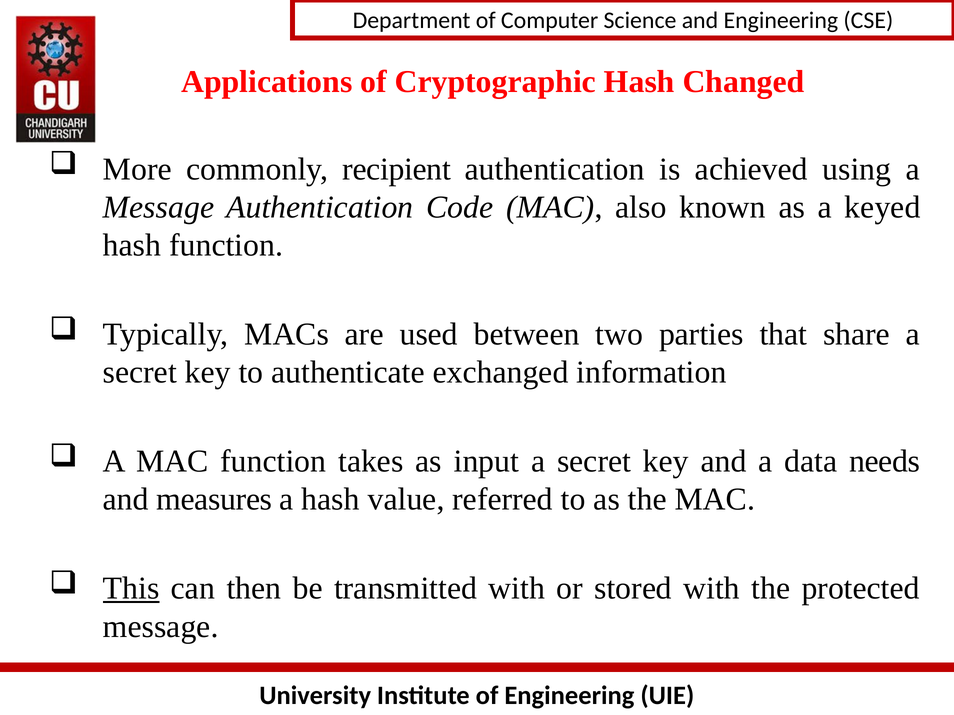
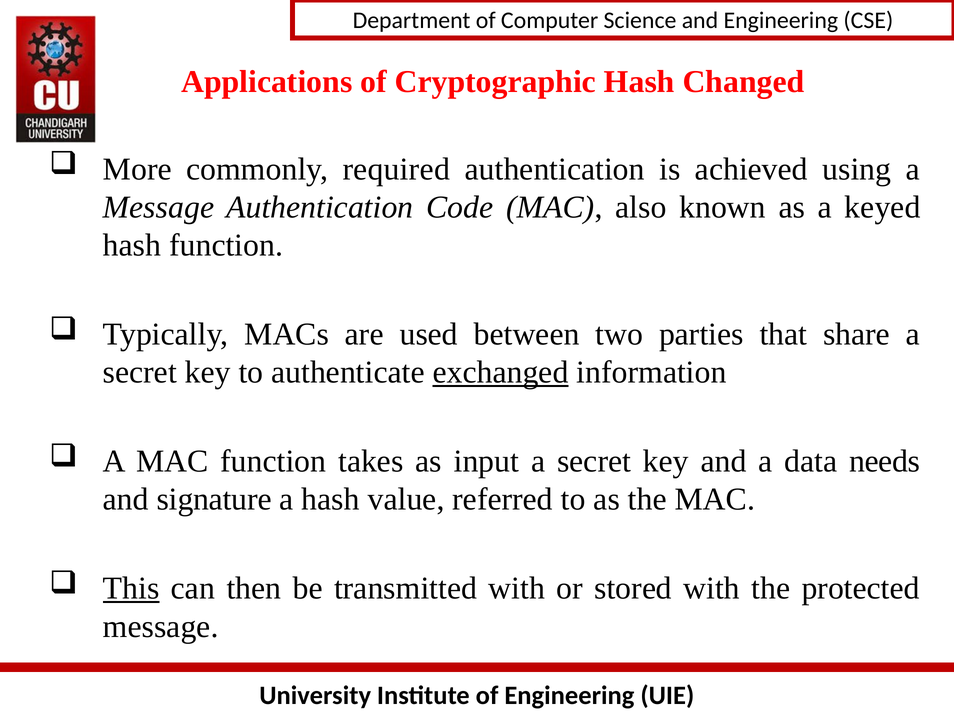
recipient: recipient -> required (396, 169)
exchanged underline: none -> present (501, 373)
measures: measures -> signature (214, 500)
